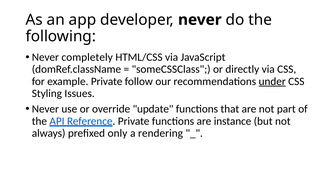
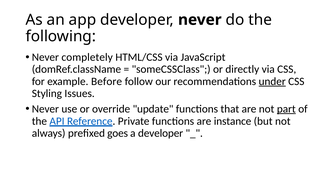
example Private: Private -> Before (107, 82)
part underline: none -> present (286, 109)
only: only -> goes (118, 134)
a rendering: rendering -> developer (161, 134)
